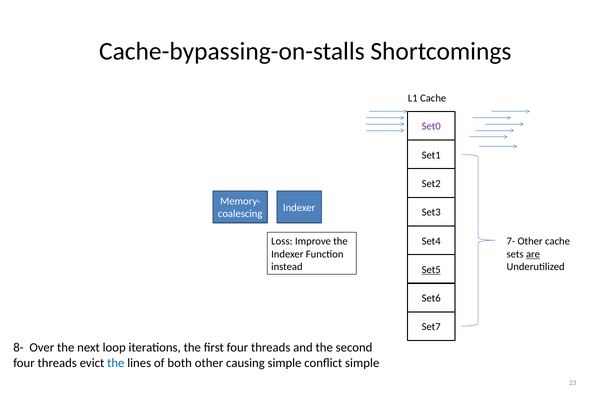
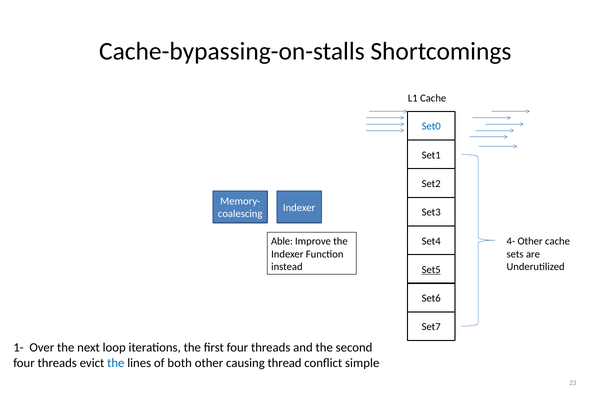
Set0 colour: purple -> blue (431, 126)
Loss: Loss -> Able (282, 241)
7-: 7- -> 4- (511, 241)
are underline: present -> none (533, 254)
8-: 8- -> 1- (18, 348)
causing simple: simple -> thread (285, 363)
